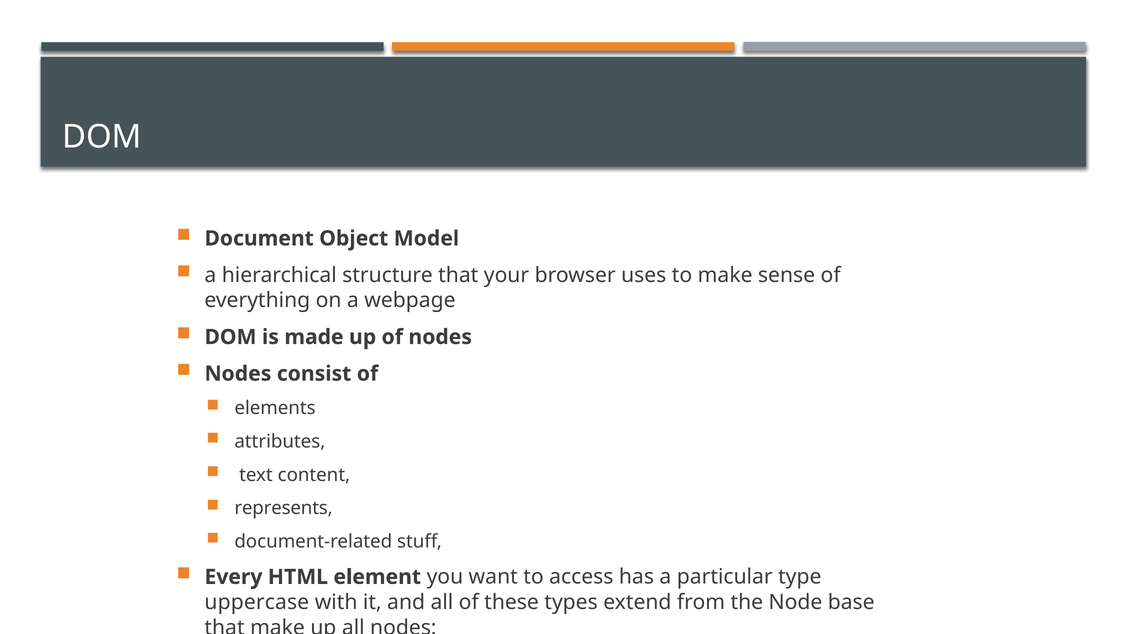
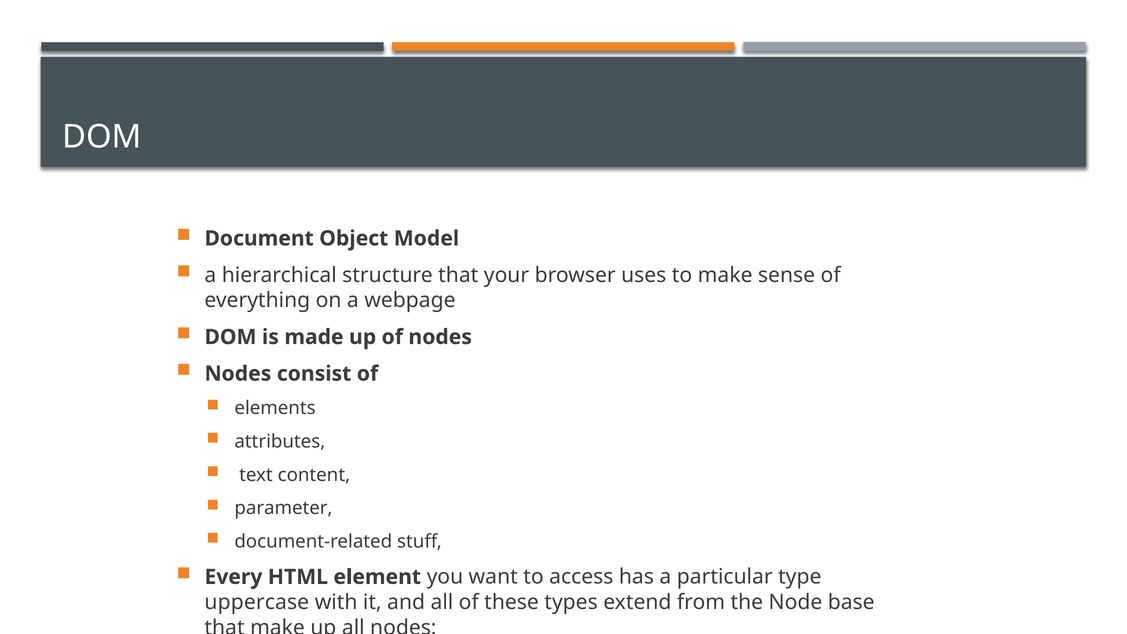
represents: represents -> parameter (283, 508)
